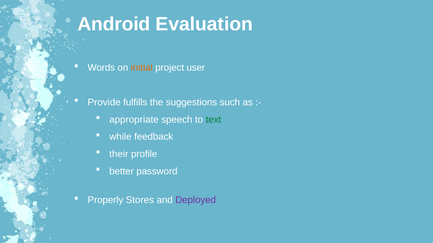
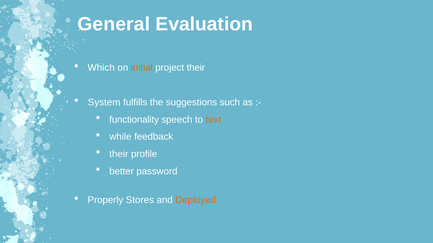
Android: Android -> General (114, 24)
Words: Words -> Which (101, 68)
project user: user -> their (196, 68)
Provide: Provide -> System (104, 103)
appropriate: appropriate -> functionality (134, 120)
text colour: green -> orange (213, 120)
Deployed colour: purple -> orange (196, 201)
